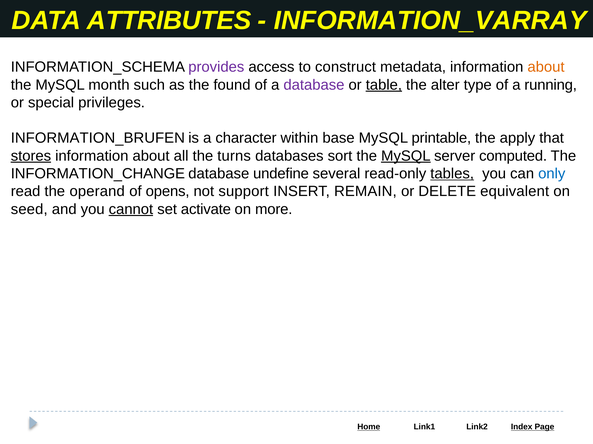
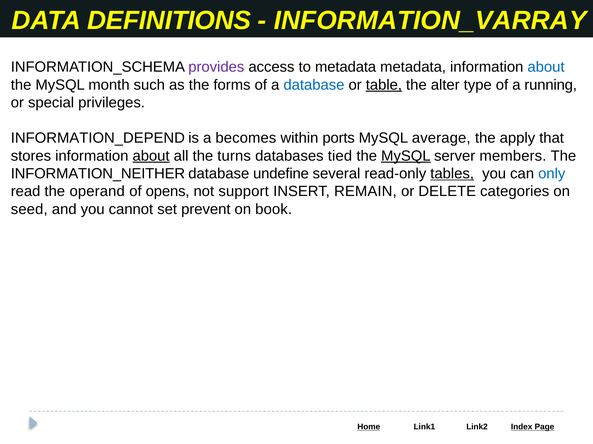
ATTRIBUTES: ATTRIBUTES -> DEFINITIONS (169, 21)
to construct: construct -> metadata (346, 67)
about colour: orange -> blue (546, 67)
found: found -> forms (232, 85)
database colour: purple -> blue (314, 85)
INFORMATION_BRUFEN: INFORMATION_BRUFEN -> INFORMATION_DEPEND (98, 138)
character: character -> becomes (246, 138)
base: base -> ports (339, 138)
printable: printable -> average (441, 138)
stores underline: present -> none (31, 156)
about underline: none -> present (151, 156)
sort: sort -> tied (340, 156)
computed: computed -> members (513, 156)
INFORMATION_CHANGE: INFORMATION_CHANGE -> INFORMATION_NEITHER (98, 174)
equivalent: equivalent -> categories (515, 192)
cannot underline: present -> none (131, 209)
activate: activate -> prevent (206, 209)
more: more -> book (274, 209)
